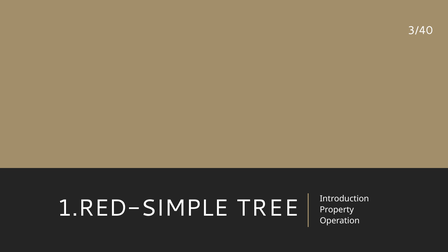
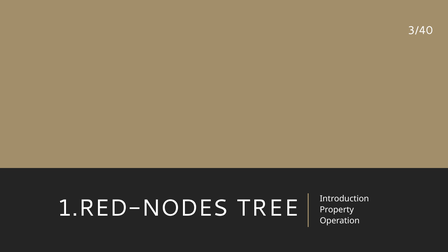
1.RED-SIMPLE: 1.RED-SIMPLE -> 1.RED-NODES (143, 208)
